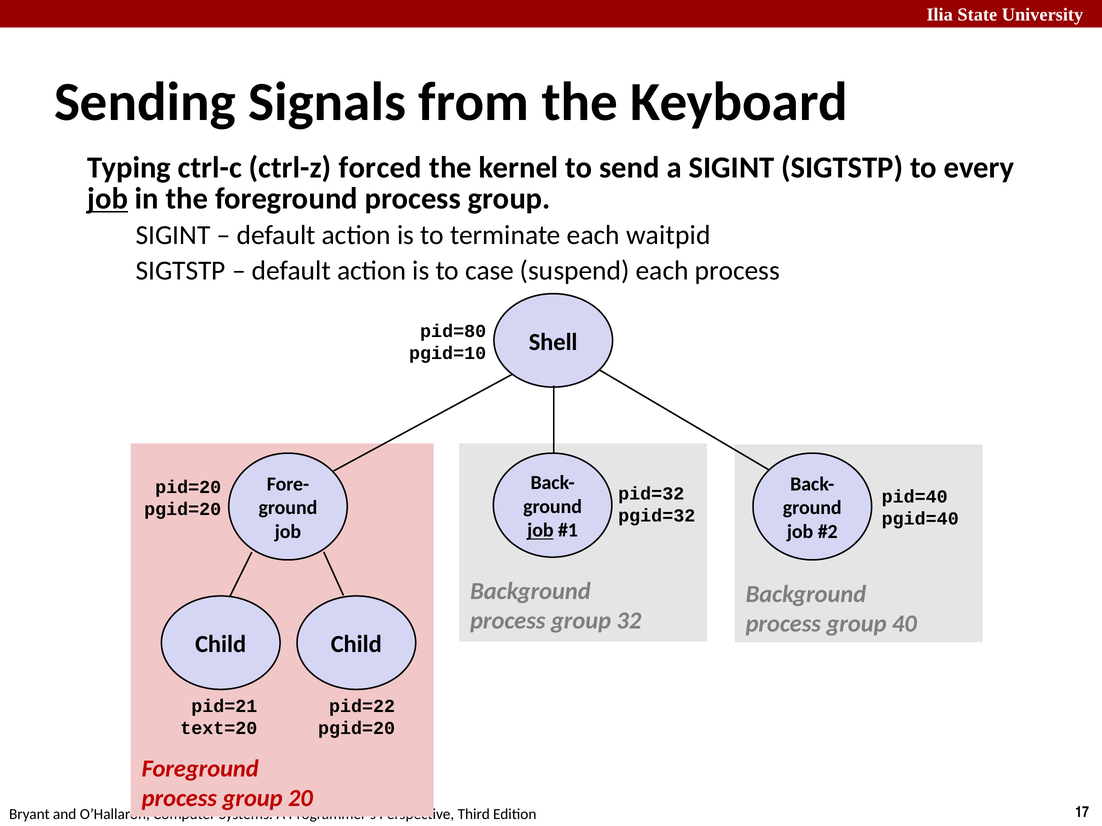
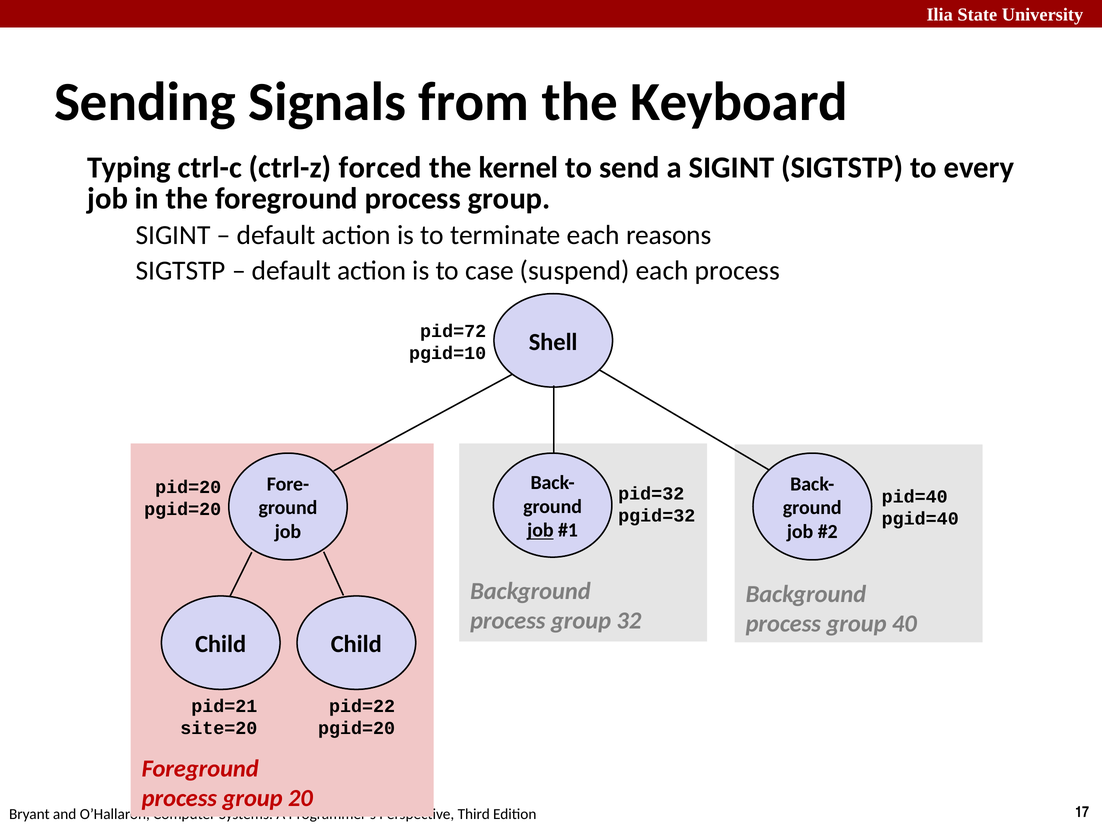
job underline: present -> none (108, 199)
waitpid: waitpid -> reasons (669, 235)
pid=80: pid=80 -> pid=72 (453, 332)
text=20: text=20 -> site=20 (219, 729)
